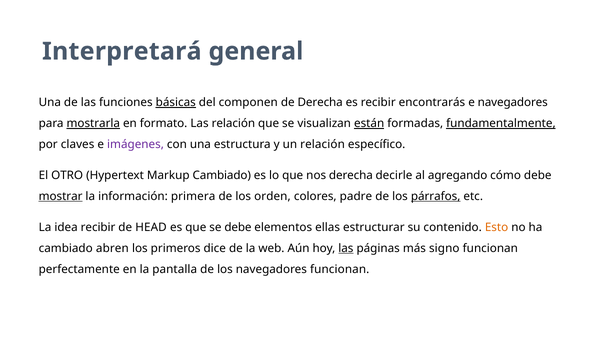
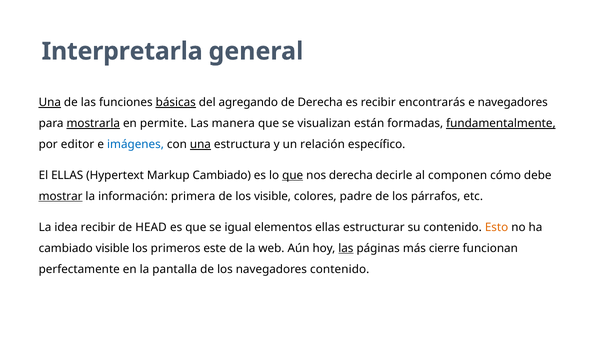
Interpretará: Interpretará -> Interpretarla (122, 51)
Una underline: none -> present (50, 103)
componen: componen -> agregando (248, 103)
formato: formato -> permite (164, 124)
Las relación: relación -> manera (233, 124)
están underline: present -> none (369, 124)
claves: claves -> editor (78, 145)
imágenes colour: purple -> blue (135, 145)
una underline: none -> present (200, 145)
El OTRO: OTRO -> ELLAS (67, 176)
que underline: none -> present (293, 176)
agregando: agregando -> componen (458, 176)
los orden: orden -> visible (273, 197)
párrafos underline: present -> none (436, 197)
se debe: debe -> igual (238, 228)
cambiado abren: abren -> visible (112, 249)
dice: dice -> este (215, 249)
signo: signo -> cierre (444, 249)
navegadores funcionan: funcionan -> contenido (340, 270)
